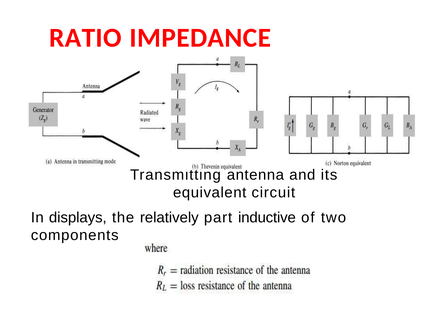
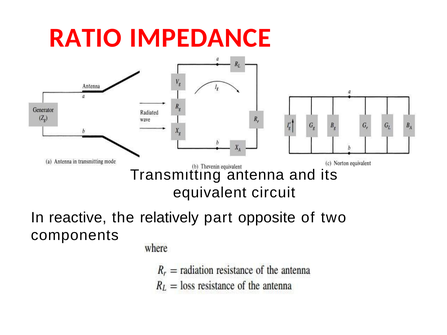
displays: displays -> reactive (78, 218)
inductive: inductive -> opposite (267, 218)
